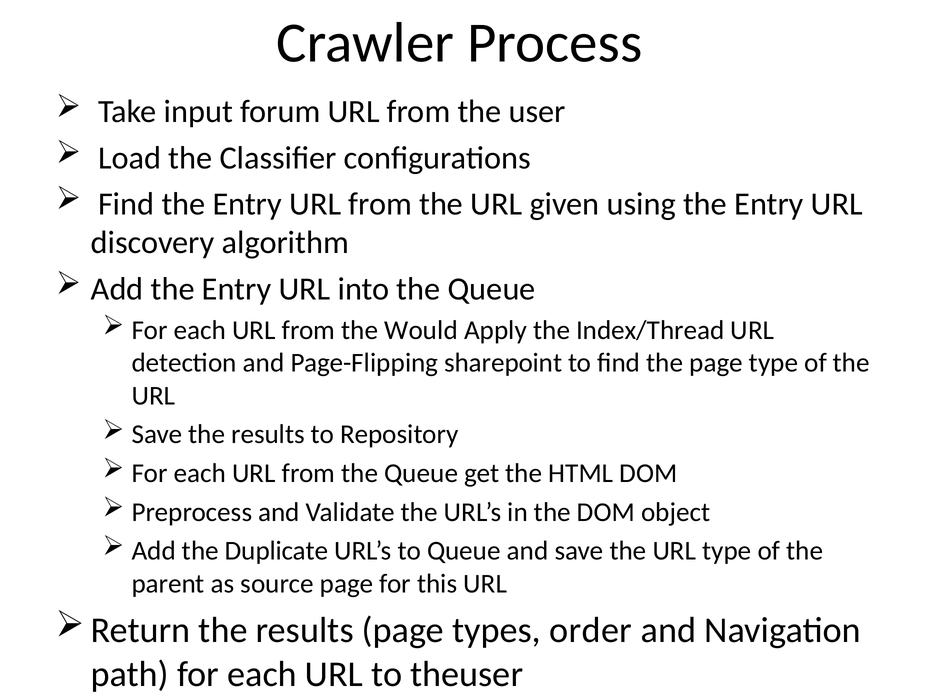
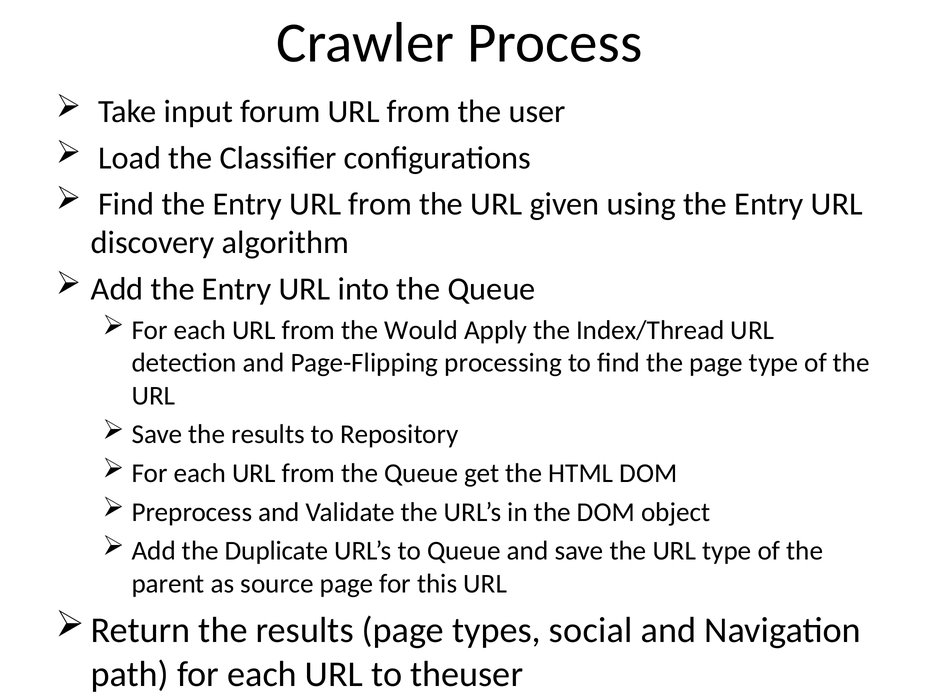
sharepoint: sharepoint -> processing (503, 363)
order: order -> social (591, 631)
